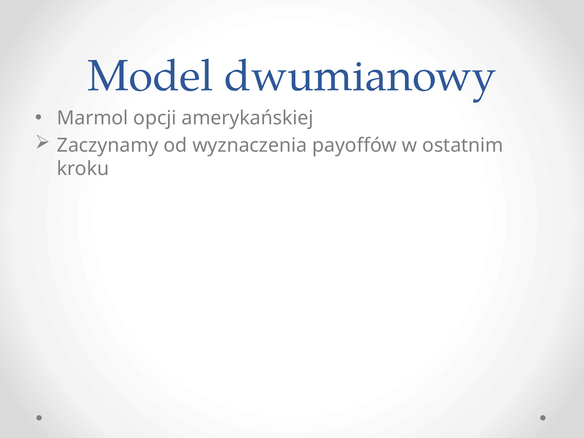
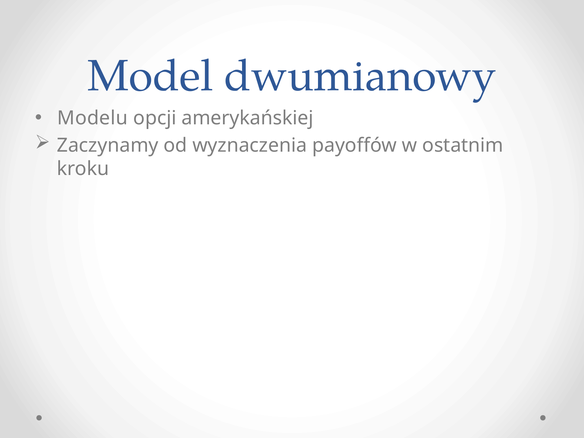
Marmol: Marmol -> Modelu (92, 118)
